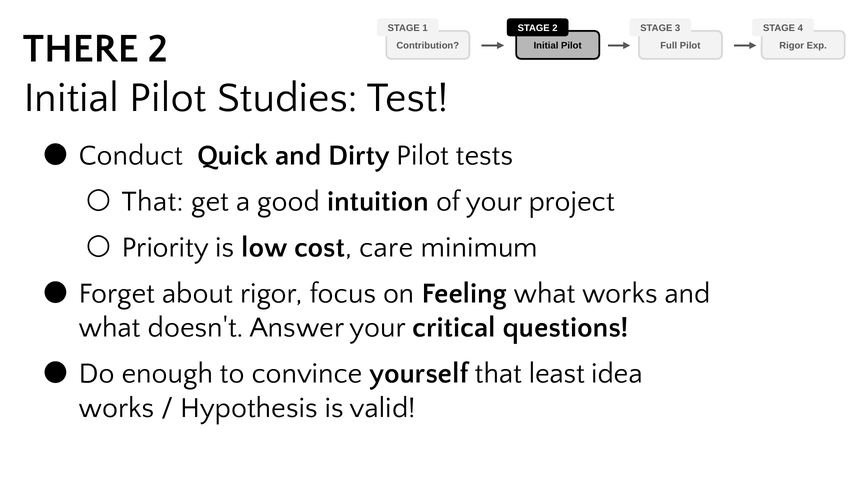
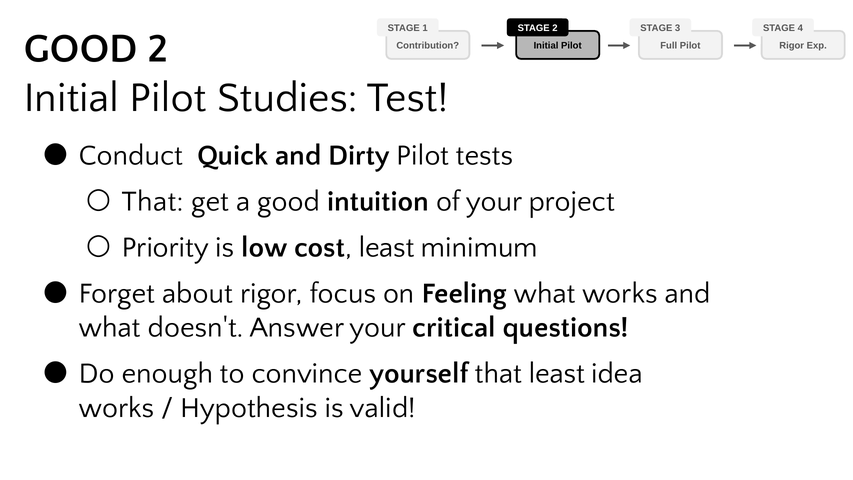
THERE: THERE -> GOOD (81, 49)
cost care: care -> least (387, 247)
